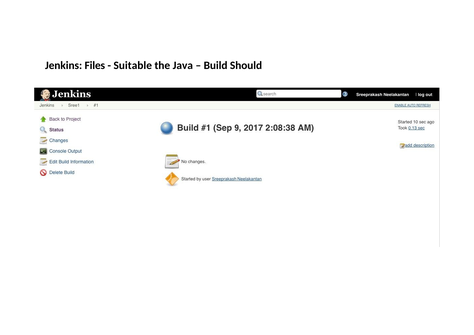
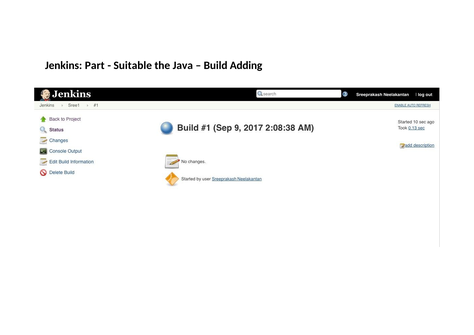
Files: Files -> Part (95, 66)
Should: Should -> Adding (246, 66)
